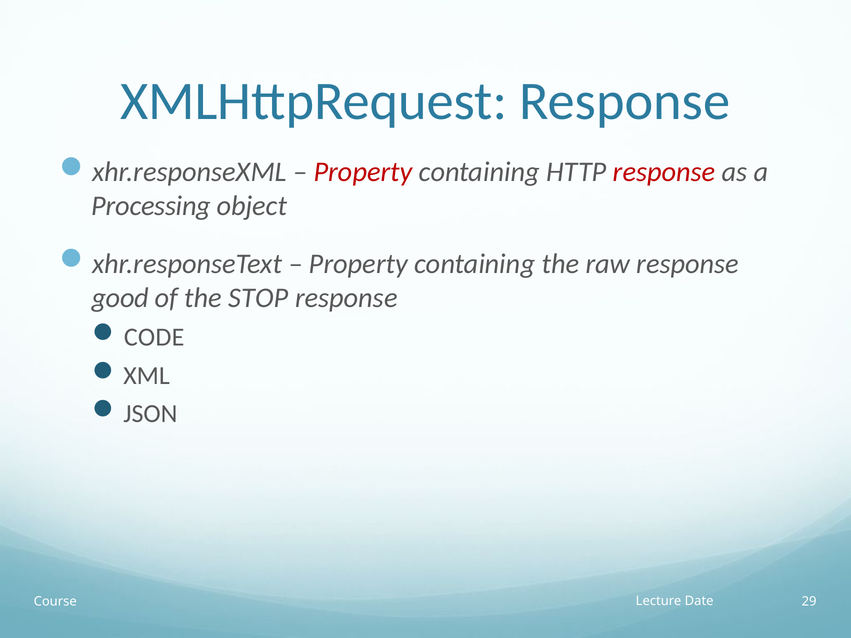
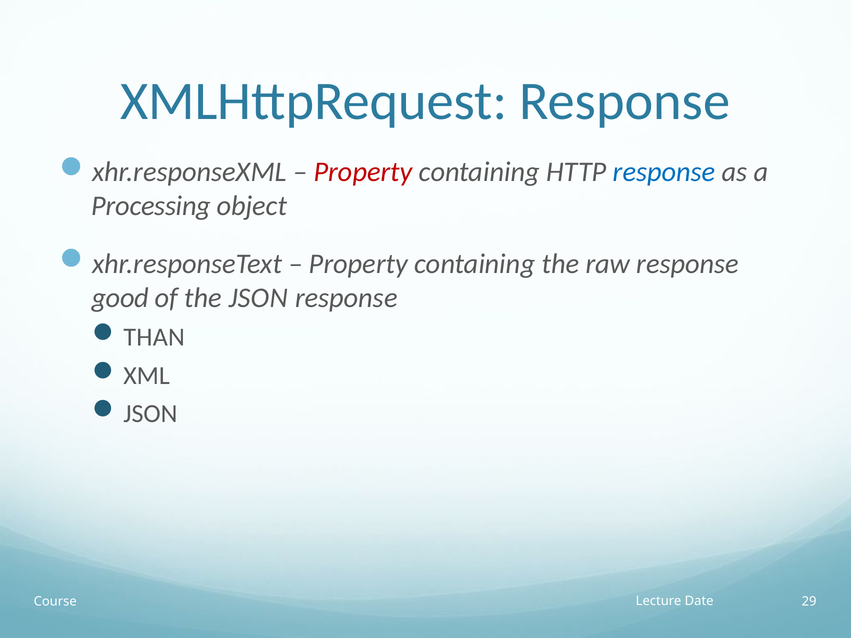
response colour: red -> blue (664, 172)
the STOP: STOP -> JSON (258, 298)
CODE: CODE -> THAN (154, 337)
